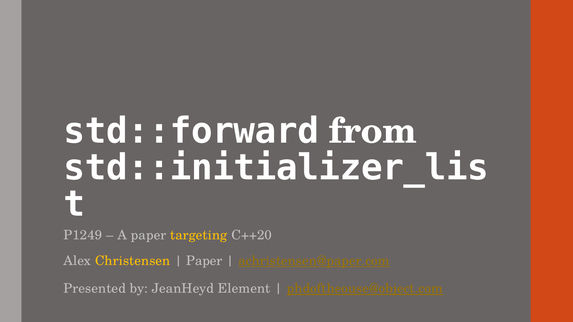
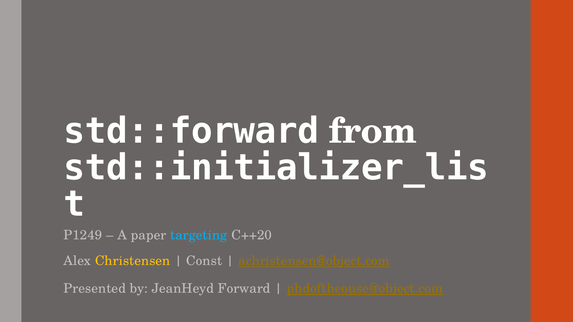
targeting colour: yellow -> light blue (199, 235)
Paper: Paper -> Const (204, 261)
achristensen@paper.com: achristensen@paper.com -> achristensen@object.com (314, 261)
Element: Element -> Forward (244, 289)
